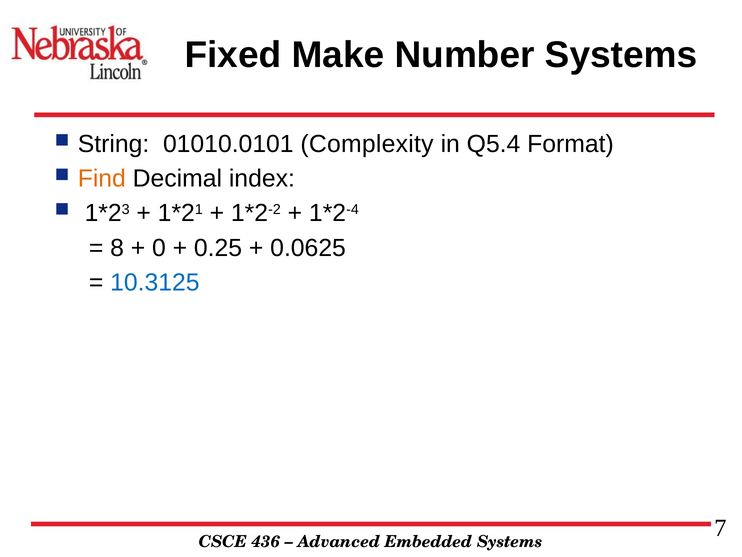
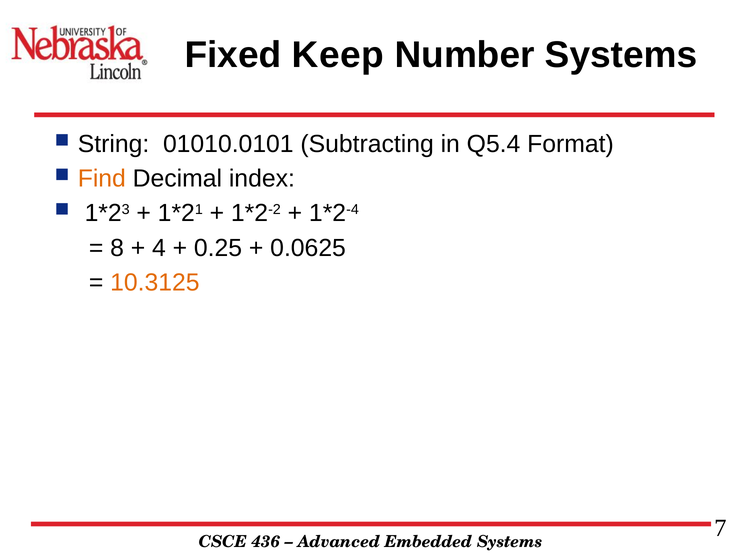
Make: Make -> Keep (338, 55)
Complexity: Complexity -> Subtracting (367, 144)
0: 0 -> 4 (159, 248)
10.3125 colour: blue -> orange (155, 282)
